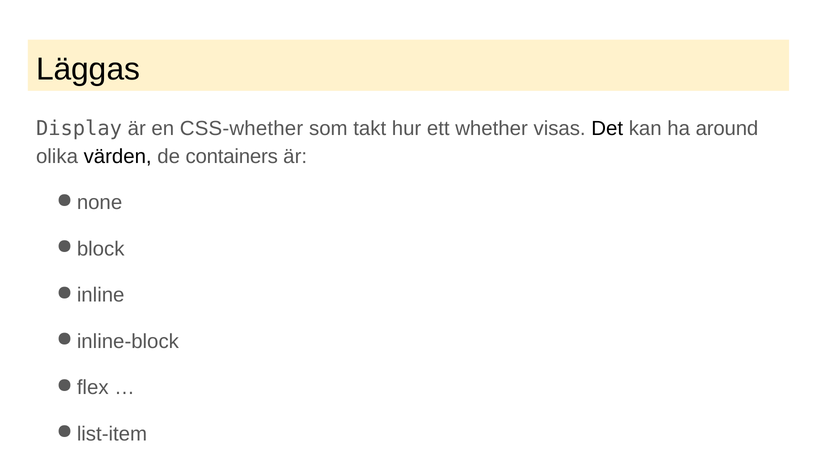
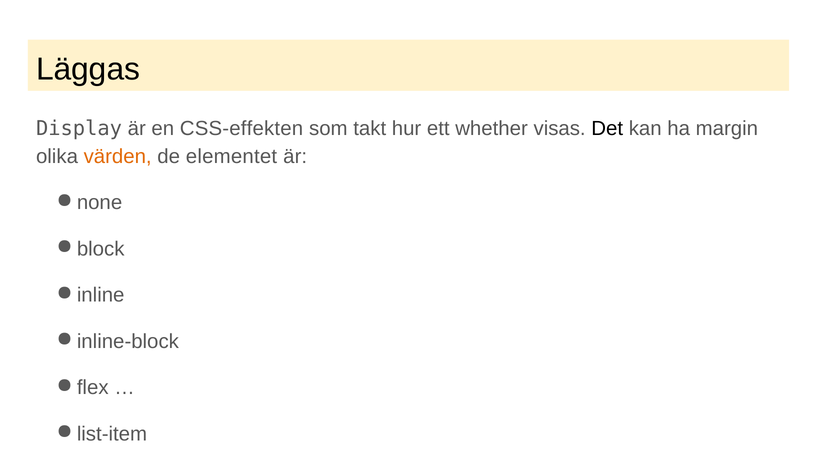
CSS-whether: CSS-whether -> CSS-effekten (242, 128)
around: around -> margin (727, 128)
värden colour: black -> orange (118, 157)
containers: containers -> elementet (231, 157)
